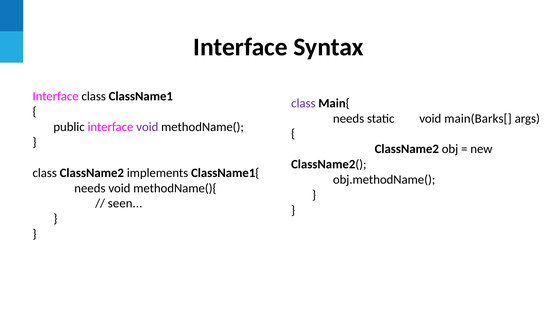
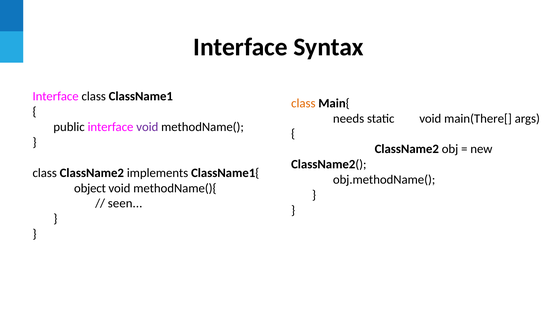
class colour: purple -> orange (303, 103)
main(Barks[: main(Barks[ -> main(There[ (478, 119)
needs: needs -> object (90, 188)
